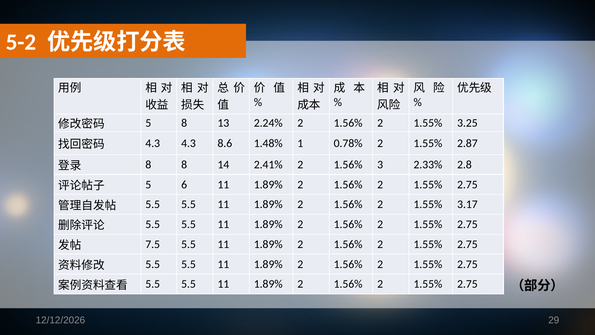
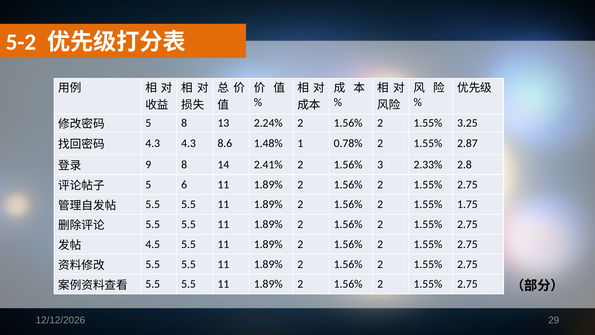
8: 8 -> 9 (148, 165)
3.17: 3.17 -> 1.75 (467, 204)
7.5: 7.5 -> 4.5 (153, 244)
